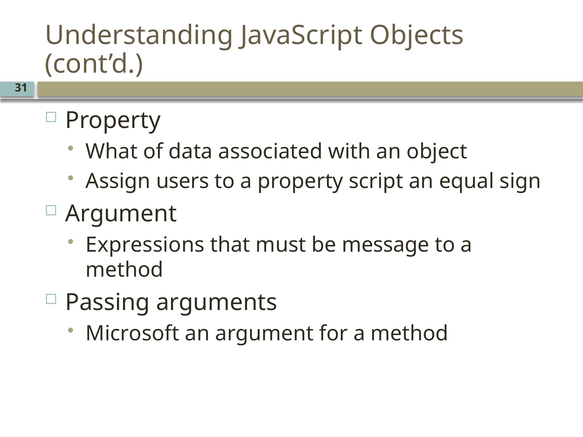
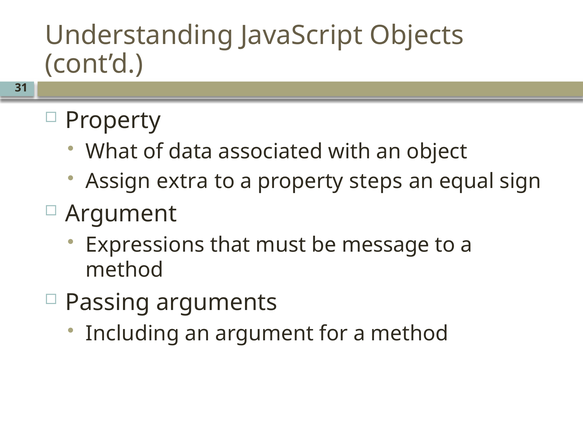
users: users -> extra (182, 181)
script: script -> steps (376, 181)
Microsoft: Microsoft -> Including (132, 334)
